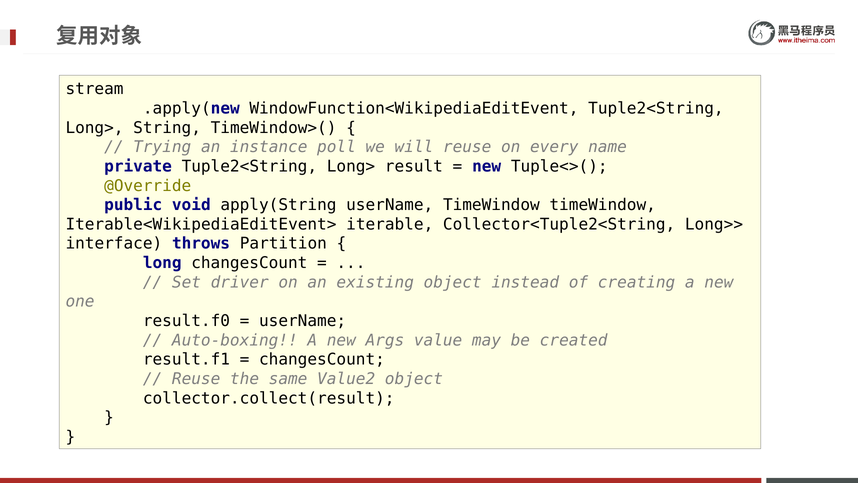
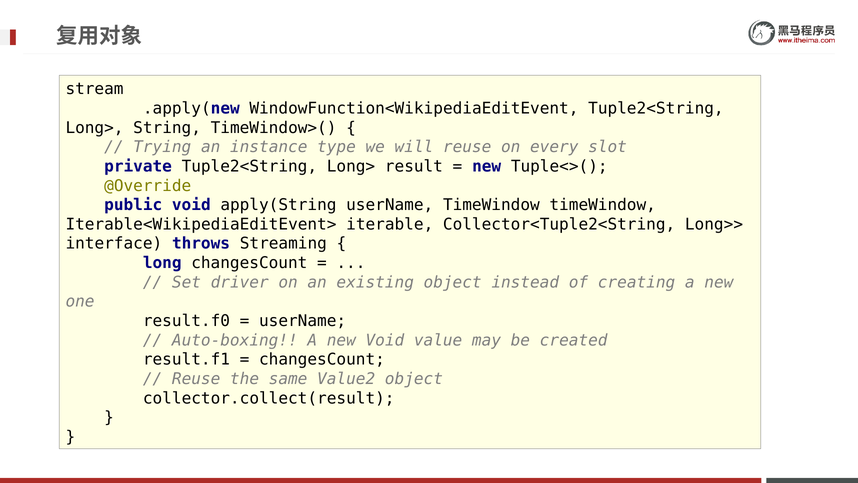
poll: poll -> type (336, 147)
name: name -> slot (608, 147)
Partition: Partition -> Streaming (283, 243)
new Args: Args -> Void (385, 340)
